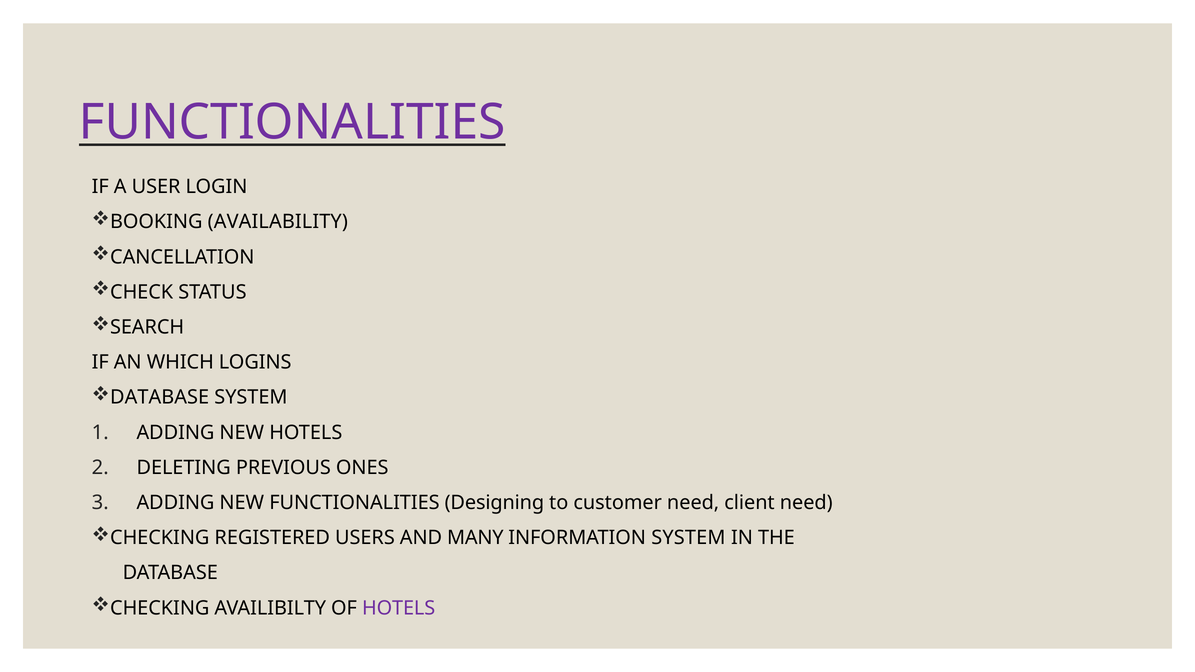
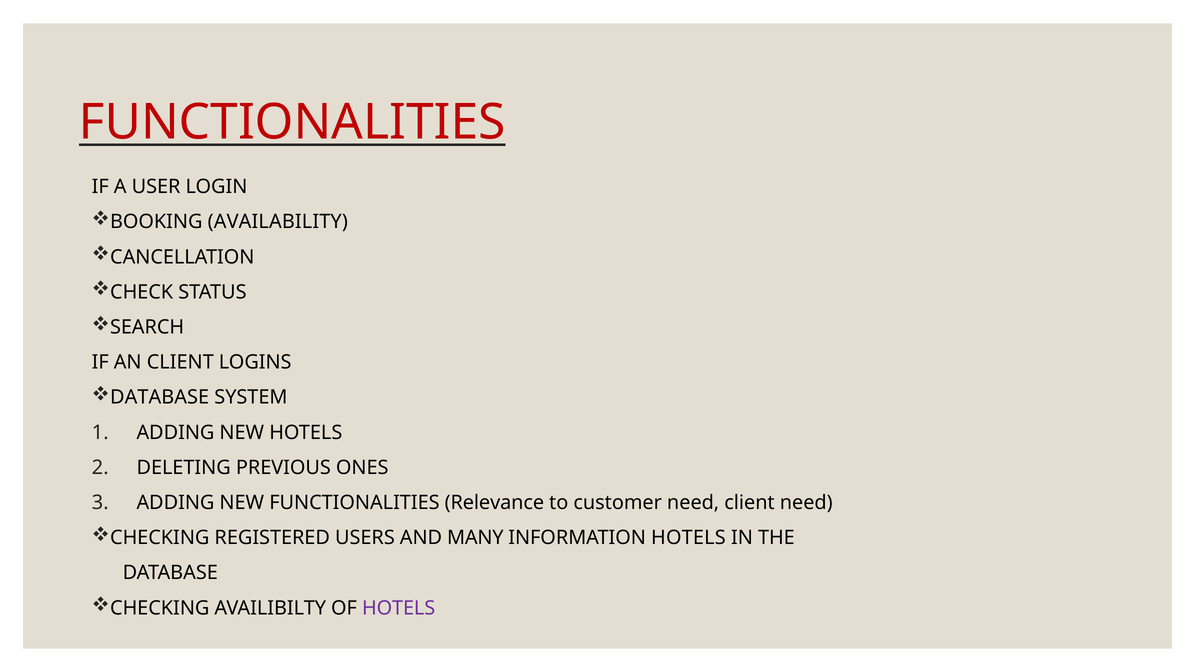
FUNCTIONALITIES colour: purple -> red (292, 122)
AN WHICH: WHICH -> CLIENT (180, 362)
Designing: Designing -> Relevance (494, 503)
INFORMATION SYSTEM: SYSTEM -> HOTELS (688, 538)
